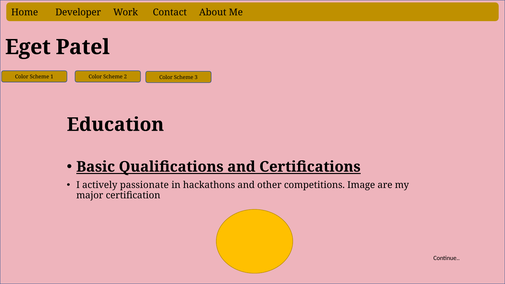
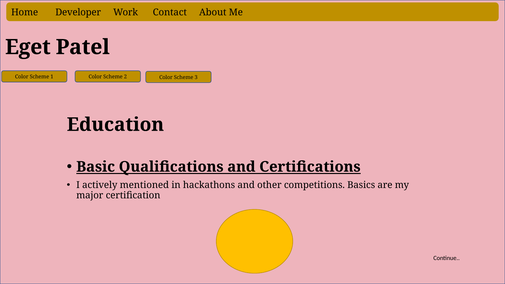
passionate: passionate -> mentioned (144, 185)
Image: Image -> Basics (361, 185)
